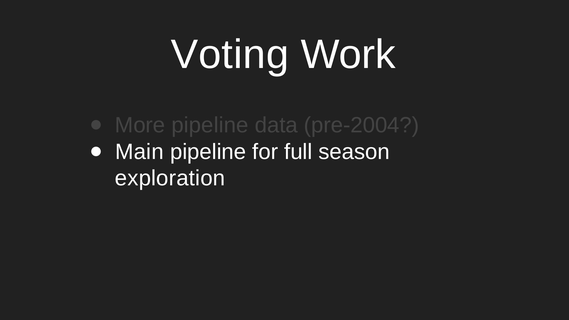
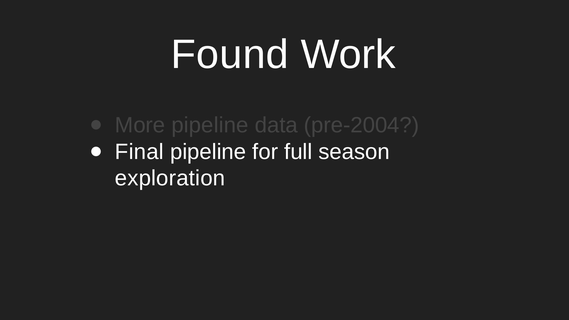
Voting: Voting -> Found (230, 55)
Main: Main -> Final (139, 152)
